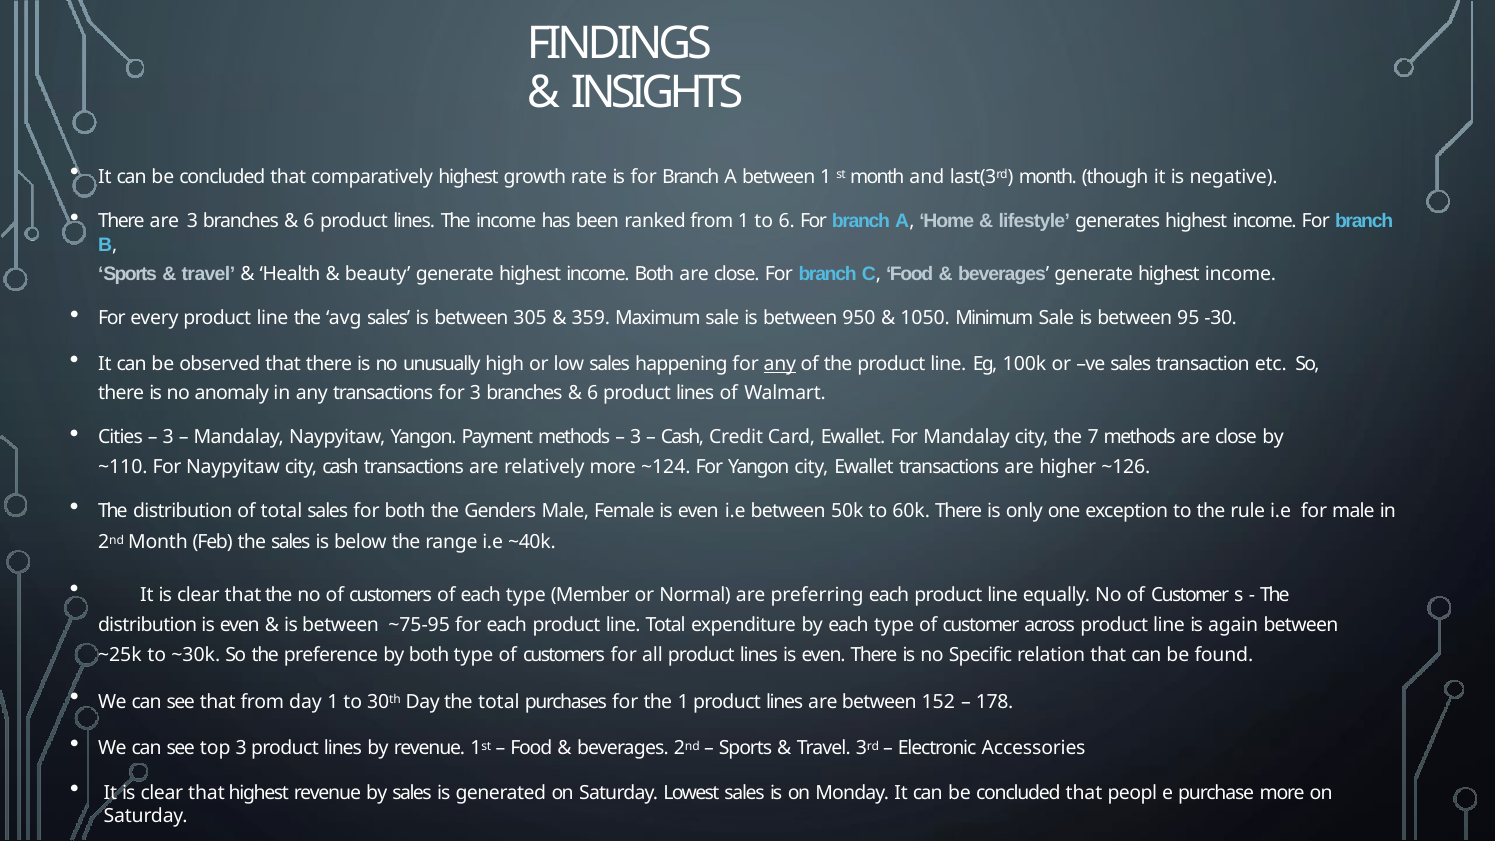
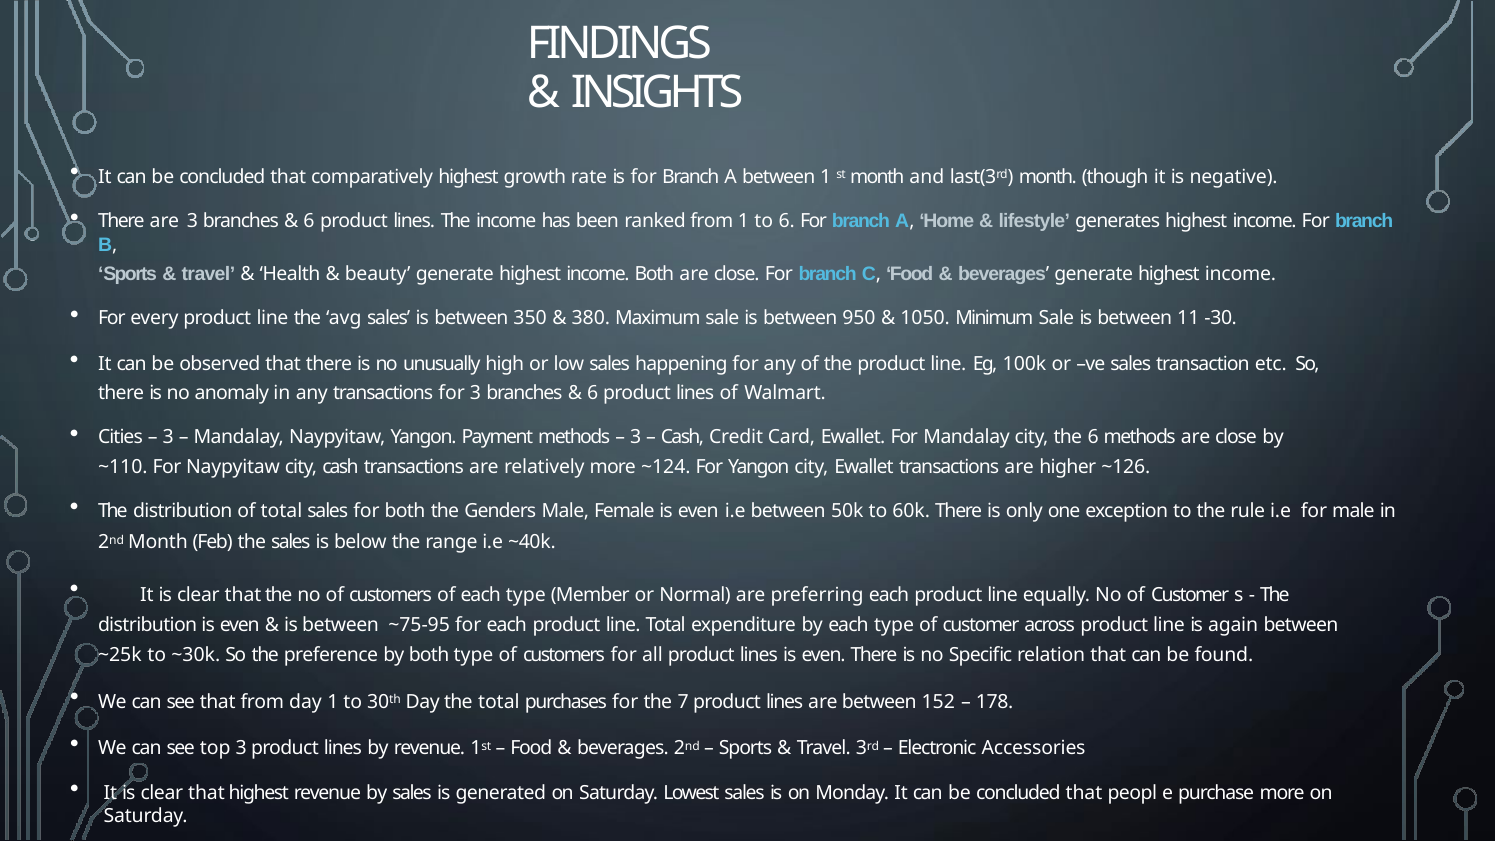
305: 305 -> 350 (530, 318)
359: 359 -> 380 (591, 318)
95: 95 -> 11 (1188, 318)
any underline: present -> none (780, 364)
the 7: 7 -> 6 (1093, 438)
the 1: 1 -> 7 (683, 702)
